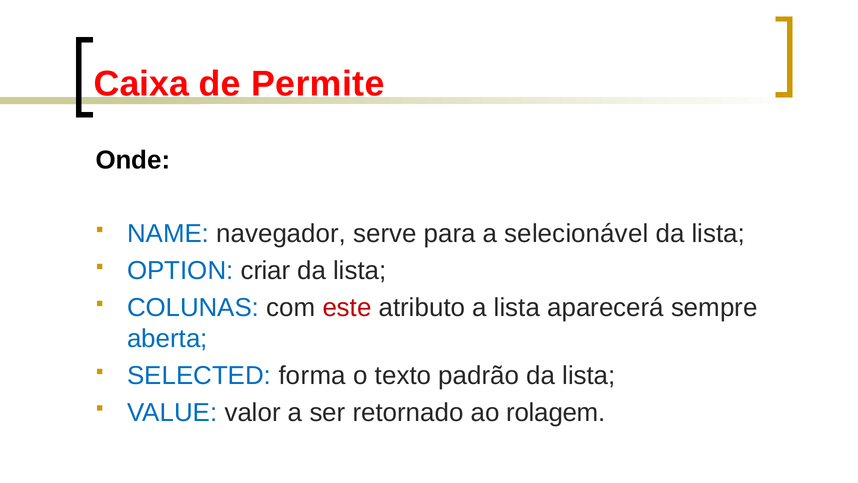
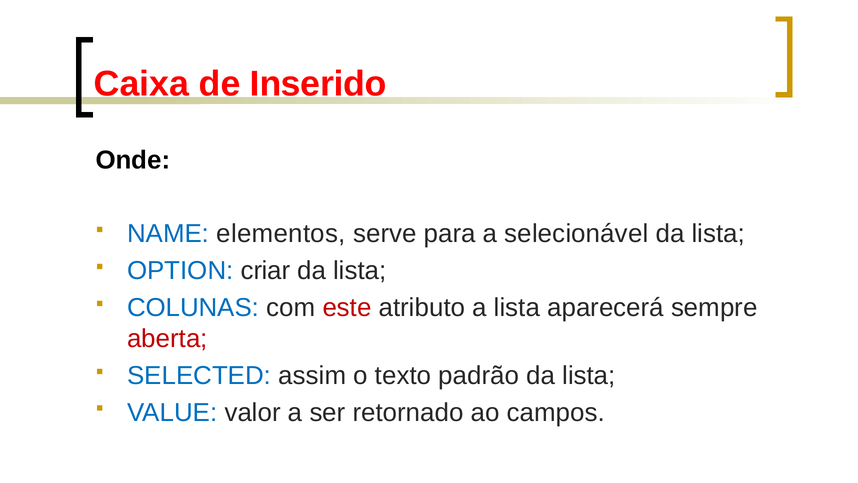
Permite: Permite -> Inserido (318, 84)
navegador: navegador -> elementos (281, 234)
aberta colour: blue -> red (167, 338)
forma: forma -> assim (312, 375)
rolagem: rolagem -> campos (556, 412)
